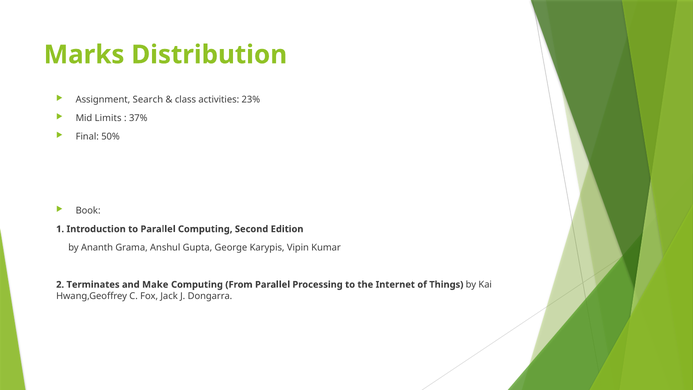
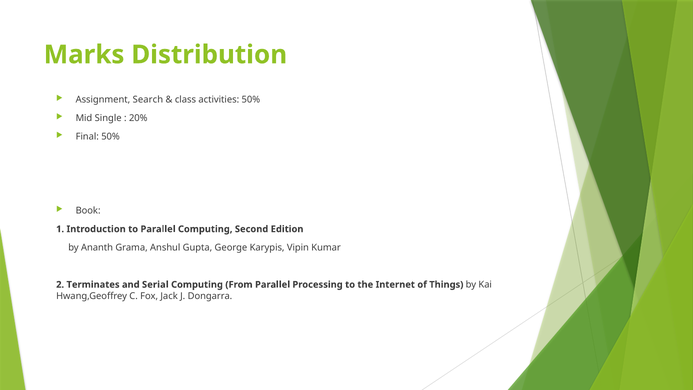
activities 23%: 23% -> 50% (251, 99)
Limits: Limits -> Single (108, 118)
37%: 37% -> 20% (138, 118)
Make: Make -> Serial (155, 284)
